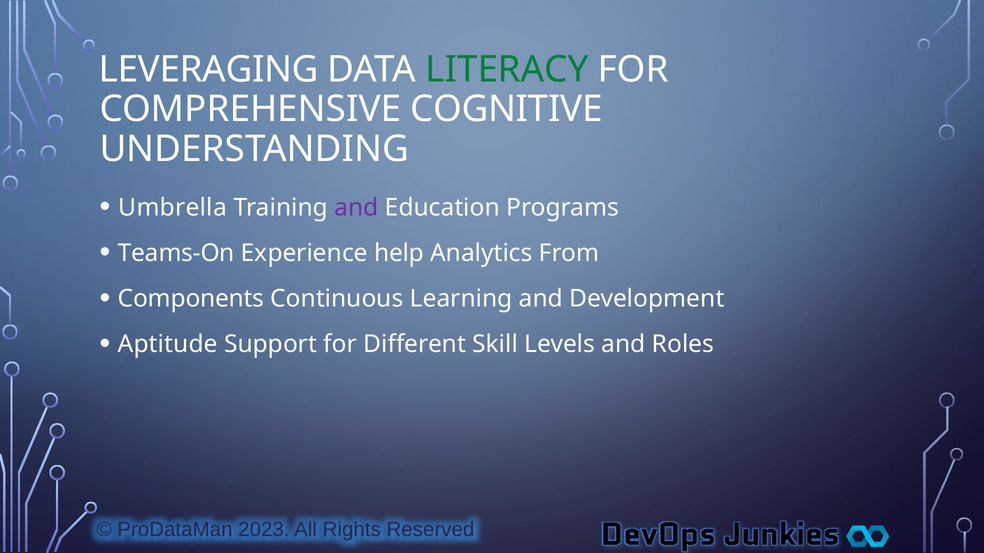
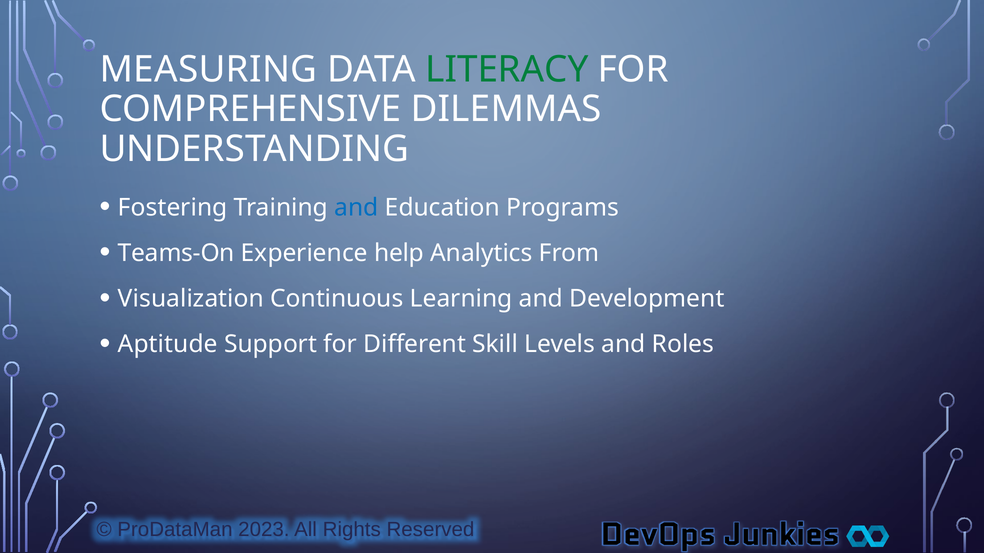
LEVERAGING: LEVERAGING -> MEASURING (208, 69)
COGNITIVE: COGNITIVE -> DILEMMAS (506, 109)
Umbrella: Umbrella -> Fostering (173, 208)
and colour: purple -> blue (356, 208)
Components: Components -> Visualization (191, 299)
